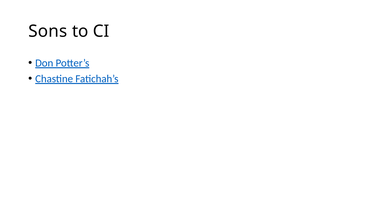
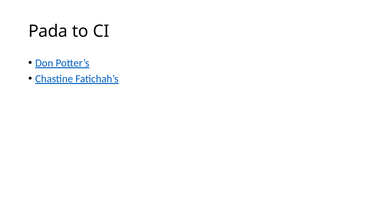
Sons: Sons -> Pada (48, 31)
